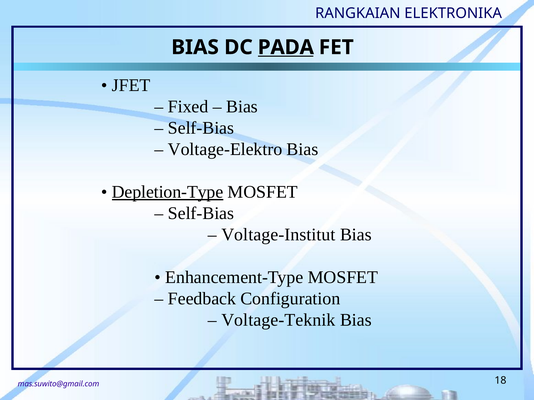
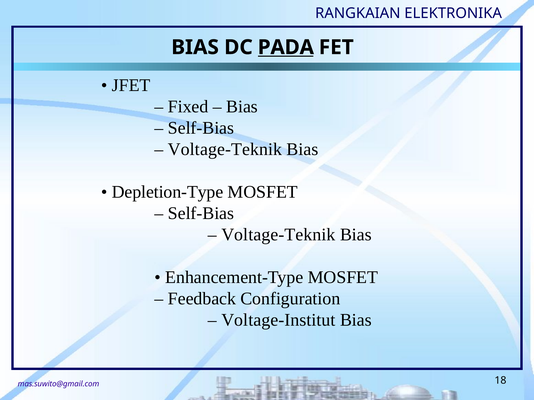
Voltage-Elektro: Voltage-Elektro -> Voltage-Teknik (225, 150)
Depletion-Type underline: present -> none (168, 192)
Voltage-Institut: Voltage-Institut -> Voltage-Teknik (278, 235)
Voltage-Teknik: Voltage-Teknik -> Voltage-Institut (278, 320)
